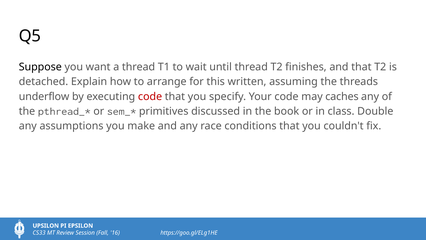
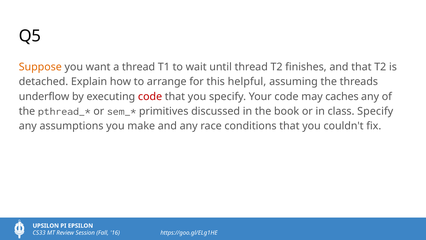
Suppose colour: black -> orange (40, 67)
written: written -> helpful (247, 82)
class Double: Double -> Specify (375, 111)
